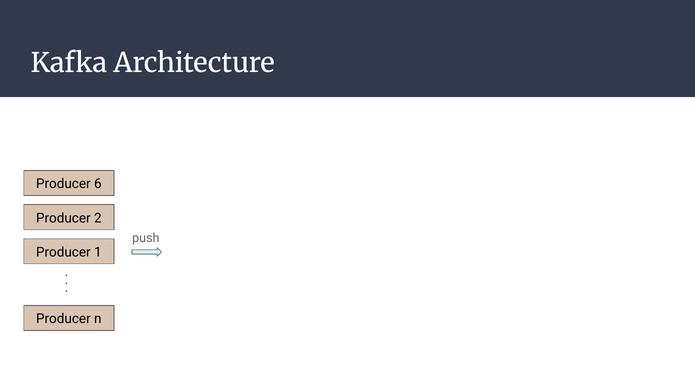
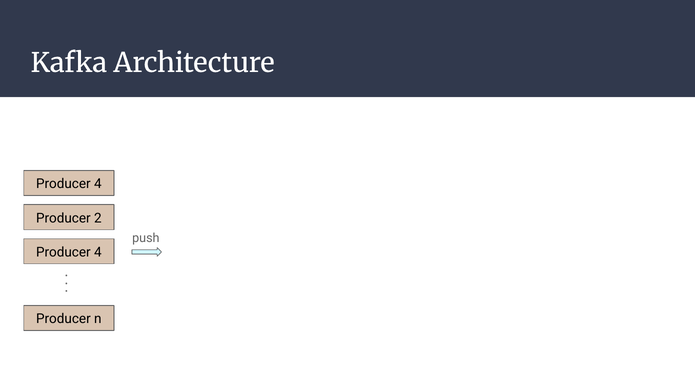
6: 6 -> 4 (98, 184)
1: 1 -> 4 (98, 252)
